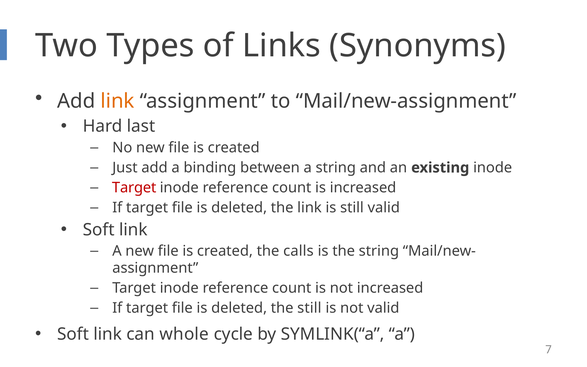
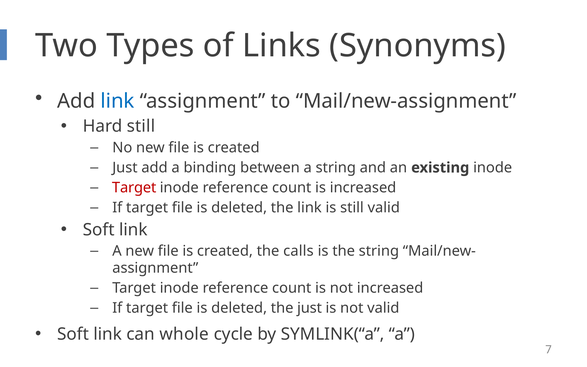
link colour: orange -> blue (118, 101)
Hard last: last -> still (141, 126)
the still: still -> just (310, 308)
